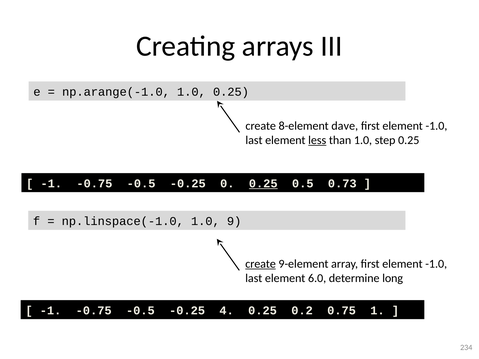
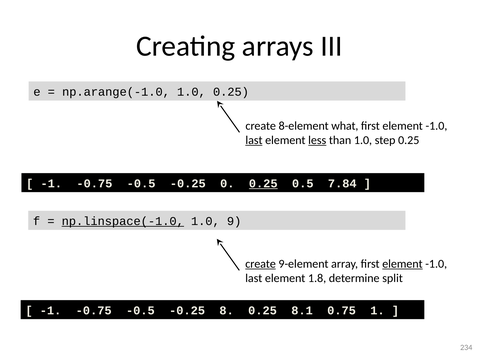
dave: dave -> what (345, 126)
last underline: none -> present (254, 140)
0.73: 0.73 -> 7.84 (342, 184)
np.linspace(-1.0 underline: none -> present (123, 221)
element underline: none -> present (402, 264)
6.0: 6.0 -> 1.8 (317, 278)
long: long -> split (393, 278)
4: 4 -> 8 (227, 311)
0.2: 0.2 -> 8.1 (302, 311)
